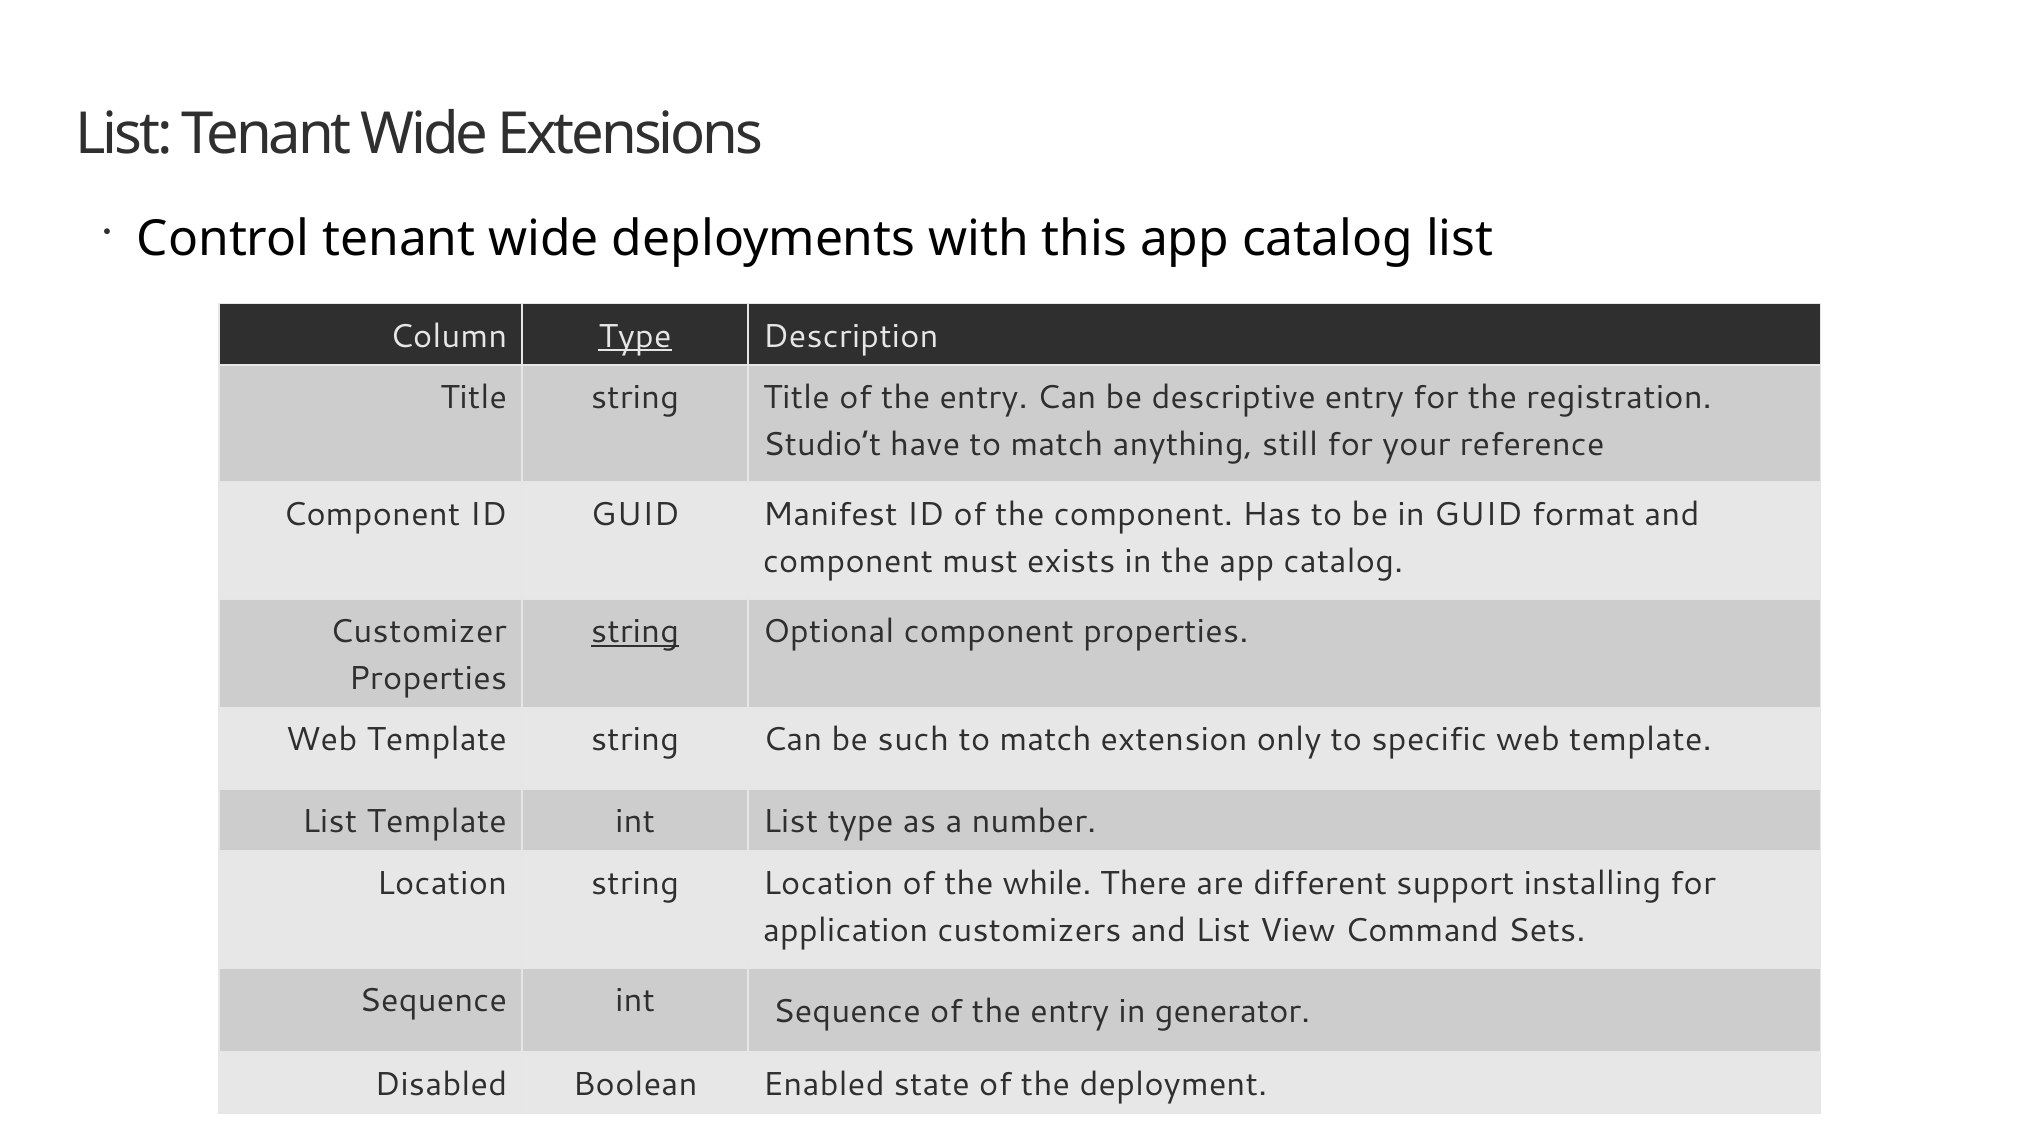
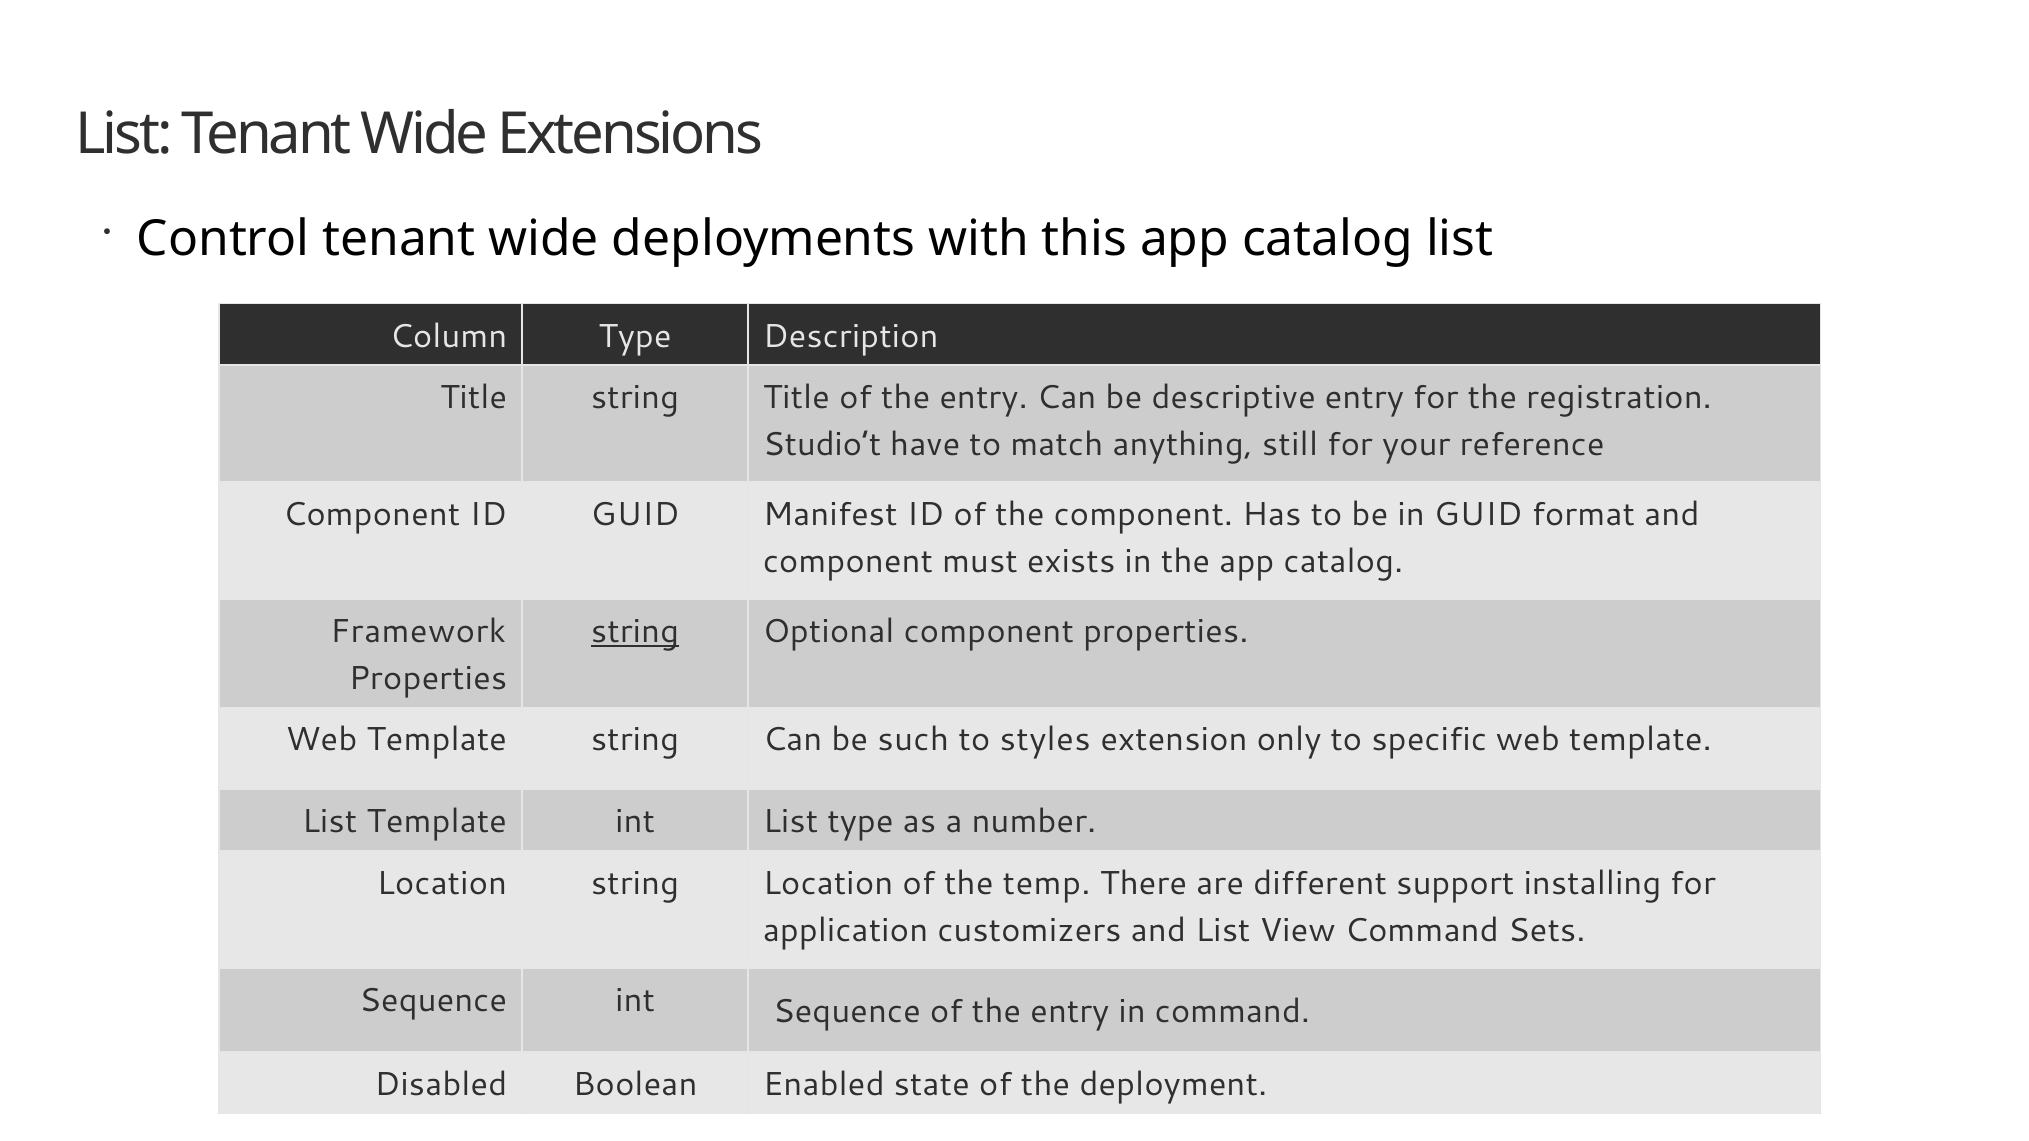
Type underline: present -> none (635, 336)
Customizer: Customizer -> Framework (418, 632)
match: match -> styles (1045, 740)
while: while -> temp (1047, 884)
in generator: generator -> command (1232, 1012)
